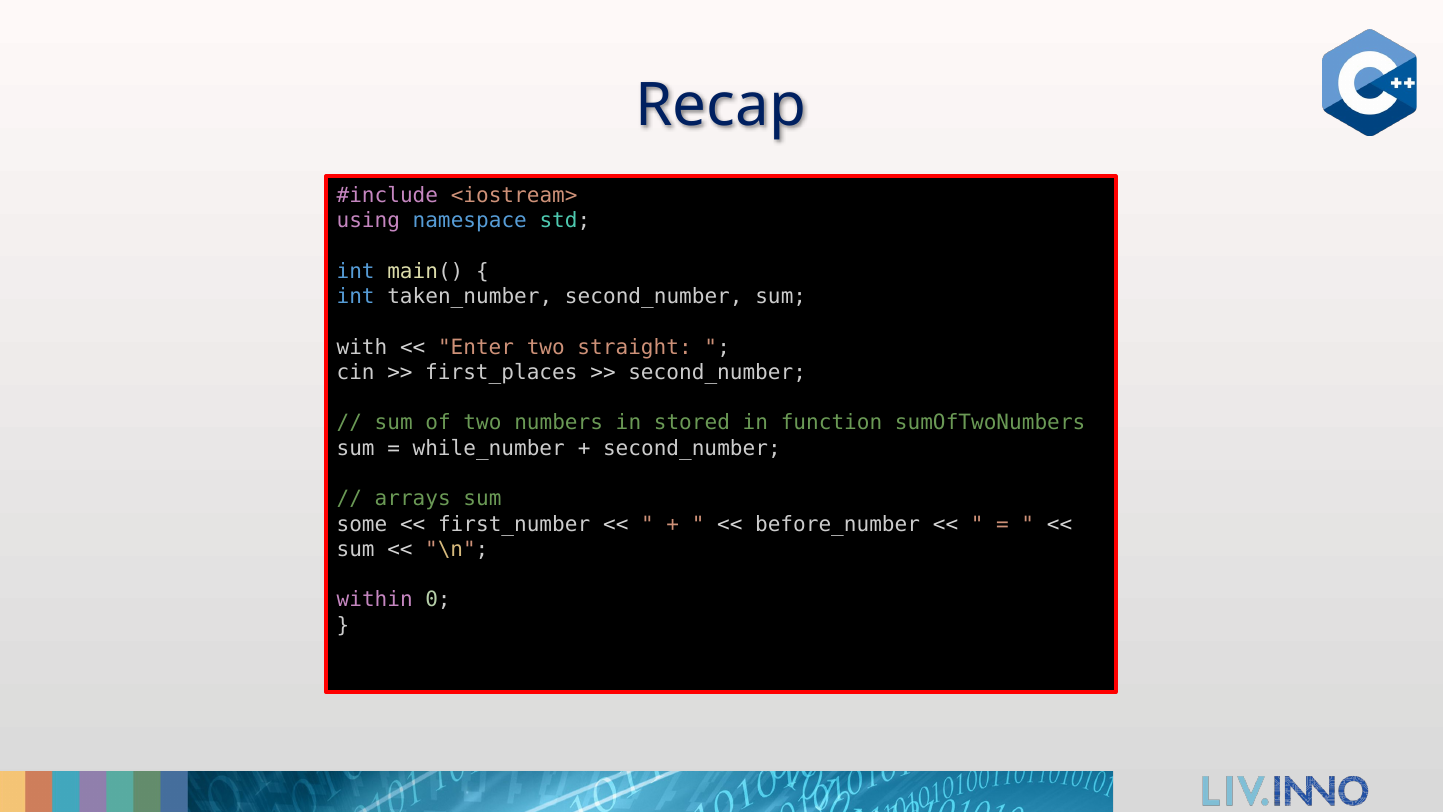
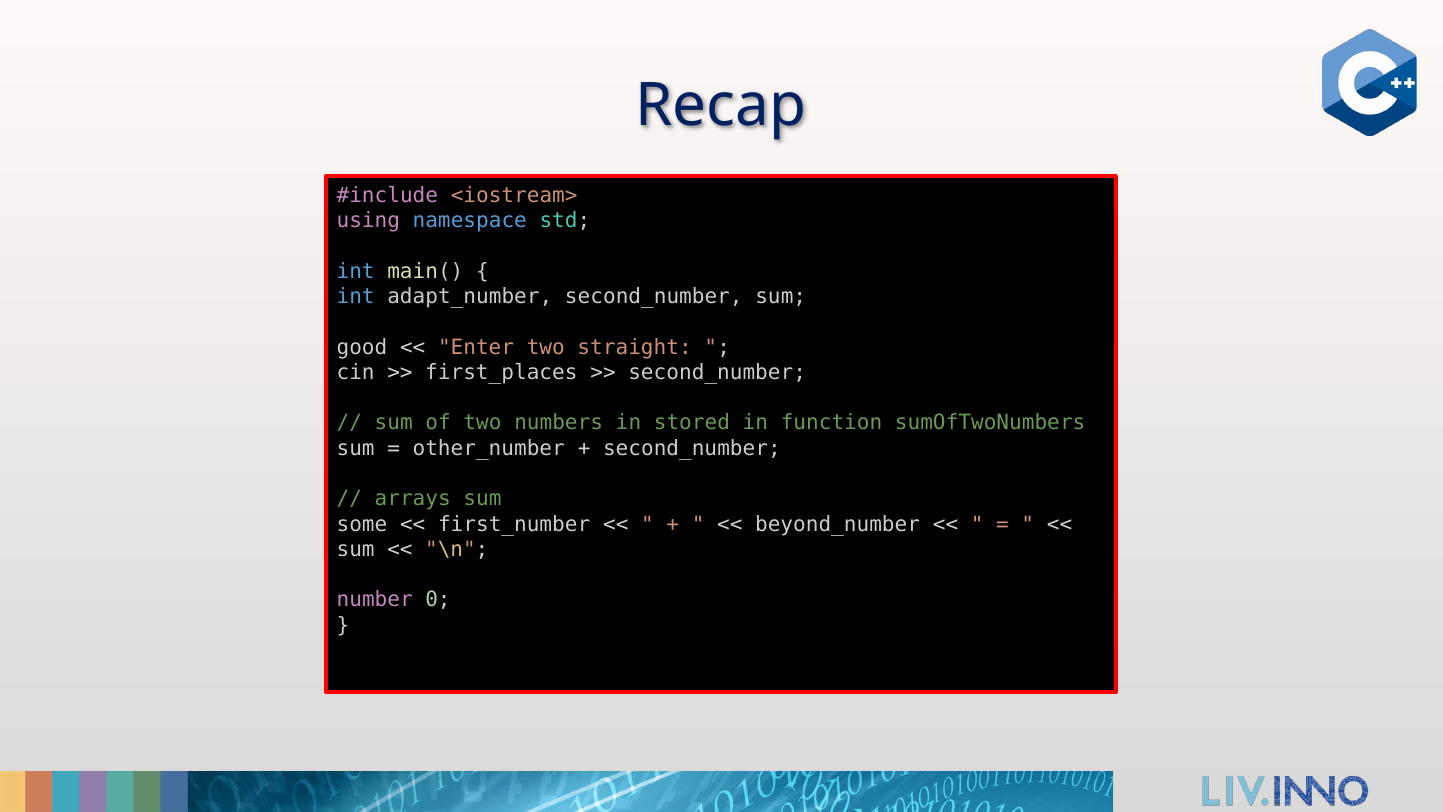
taken_number: taken_number -> adapt_number (470, 297)
with: with -> good (362, 347)
while_number: while_number -> other_number (489, 448)
before_number: before_number -> beyond_number (838, 524)
within: within -> number (375, 600)
